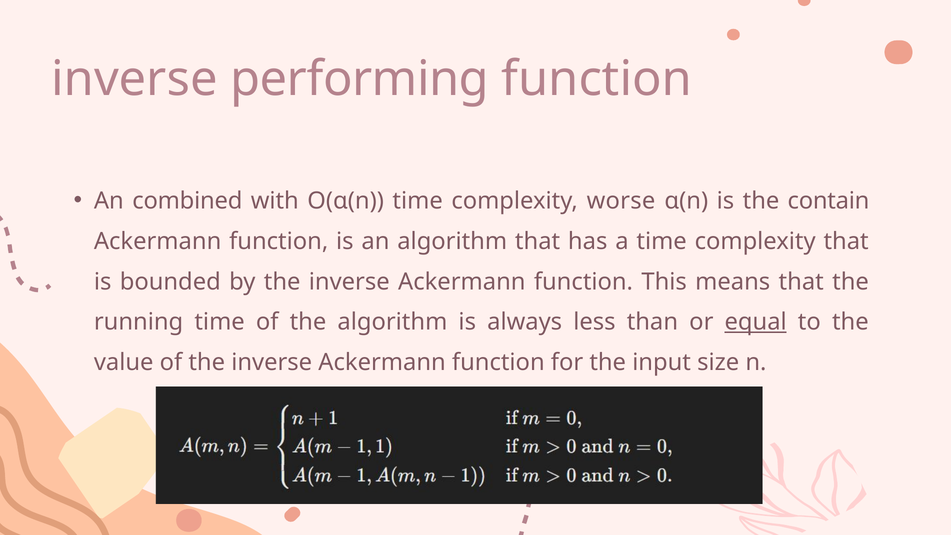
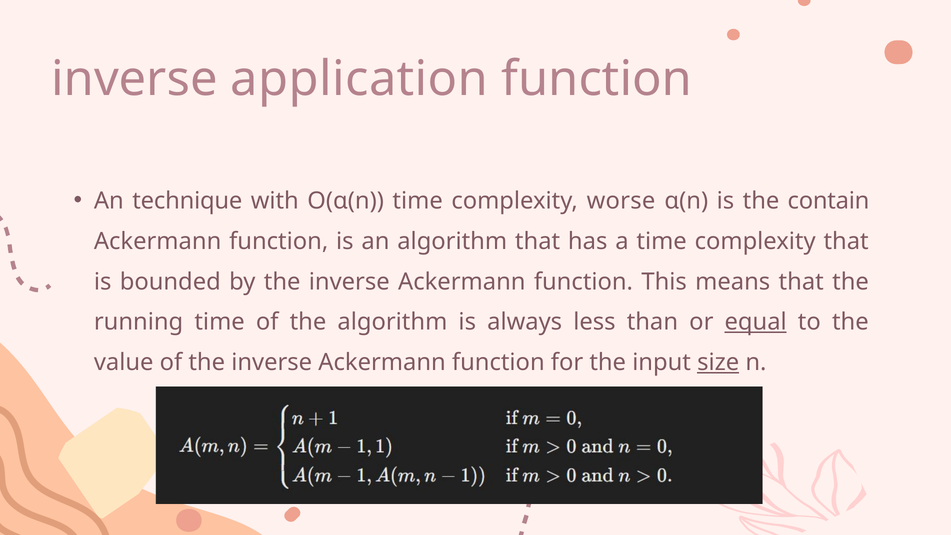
performing: performing -> application (359, 79)
combined: combined -> technique (187, 201)
size underline: none -> present (718, 363)
